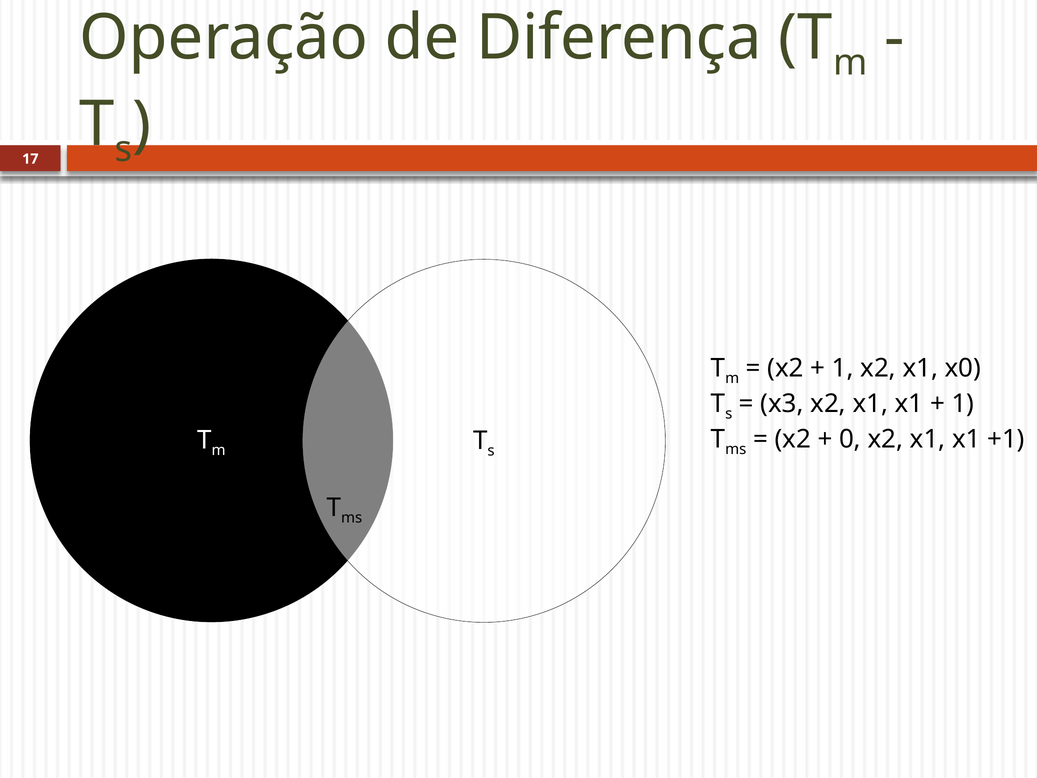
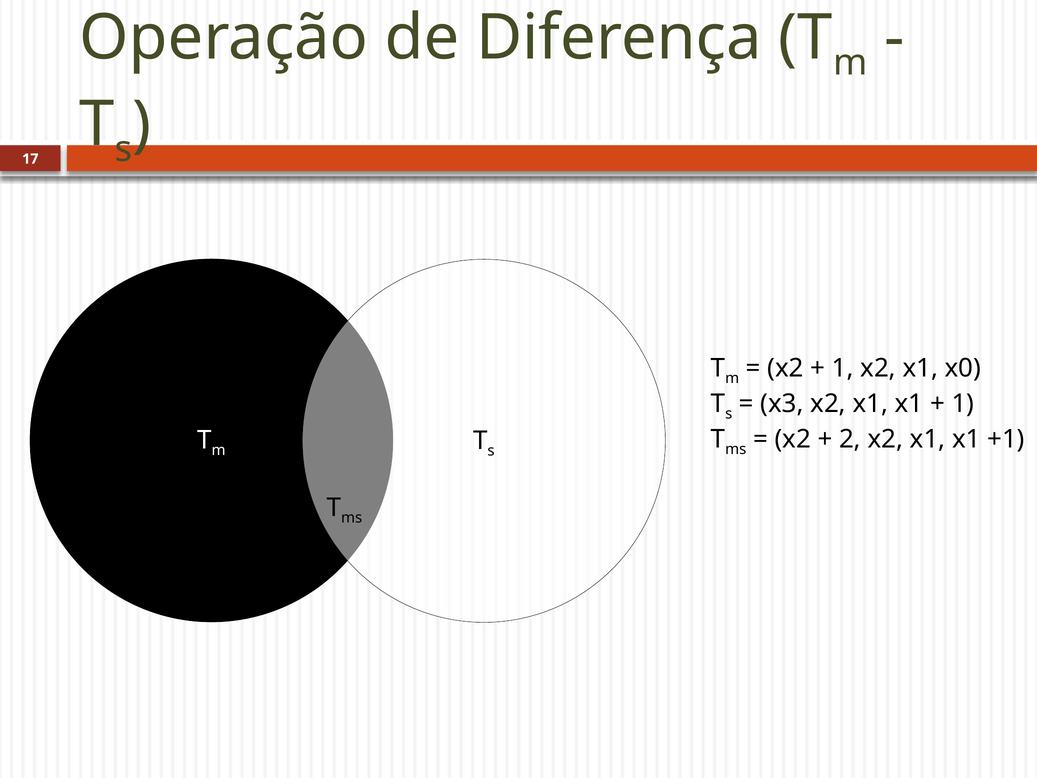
0: 0 -> 2 (850, 439)
